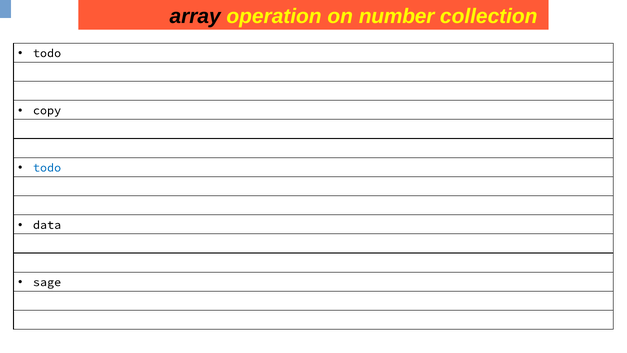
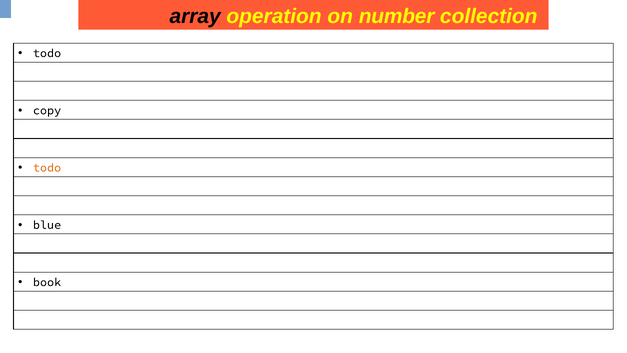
todo colour: blue -> orange (47, 168)
data: data -> blue (47, 225)
sage: sage -> book (47, 282)
